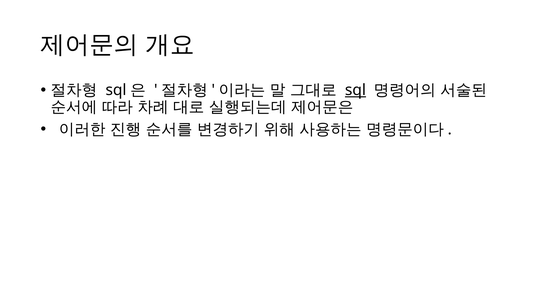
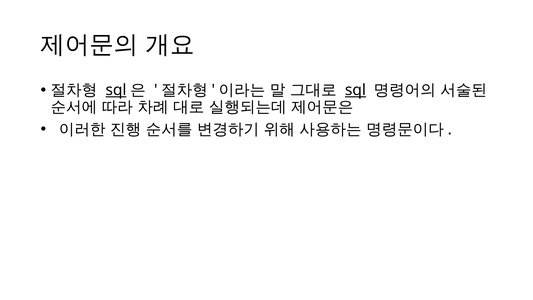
sql underline: none -> present (116, 90)
